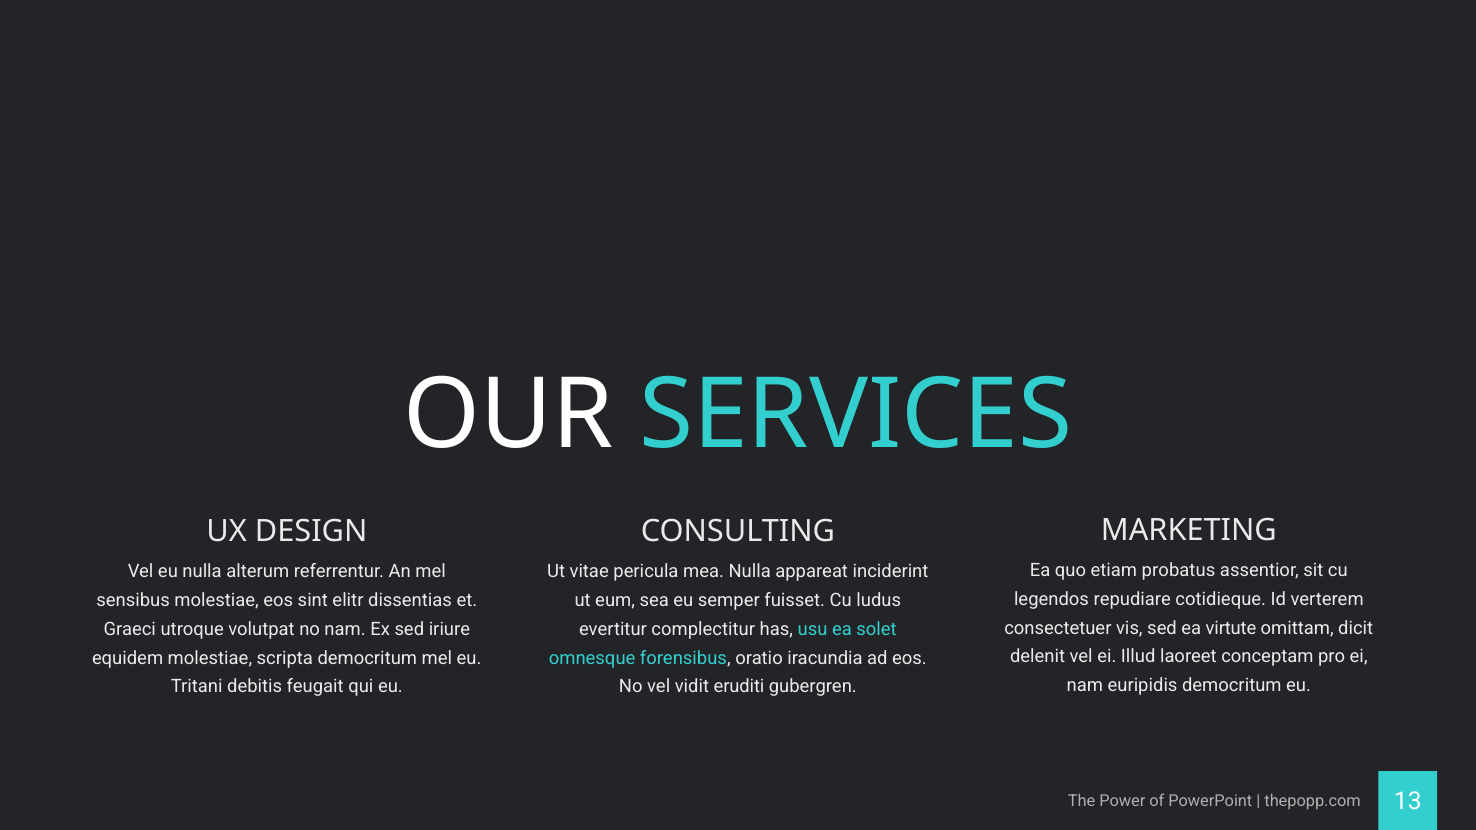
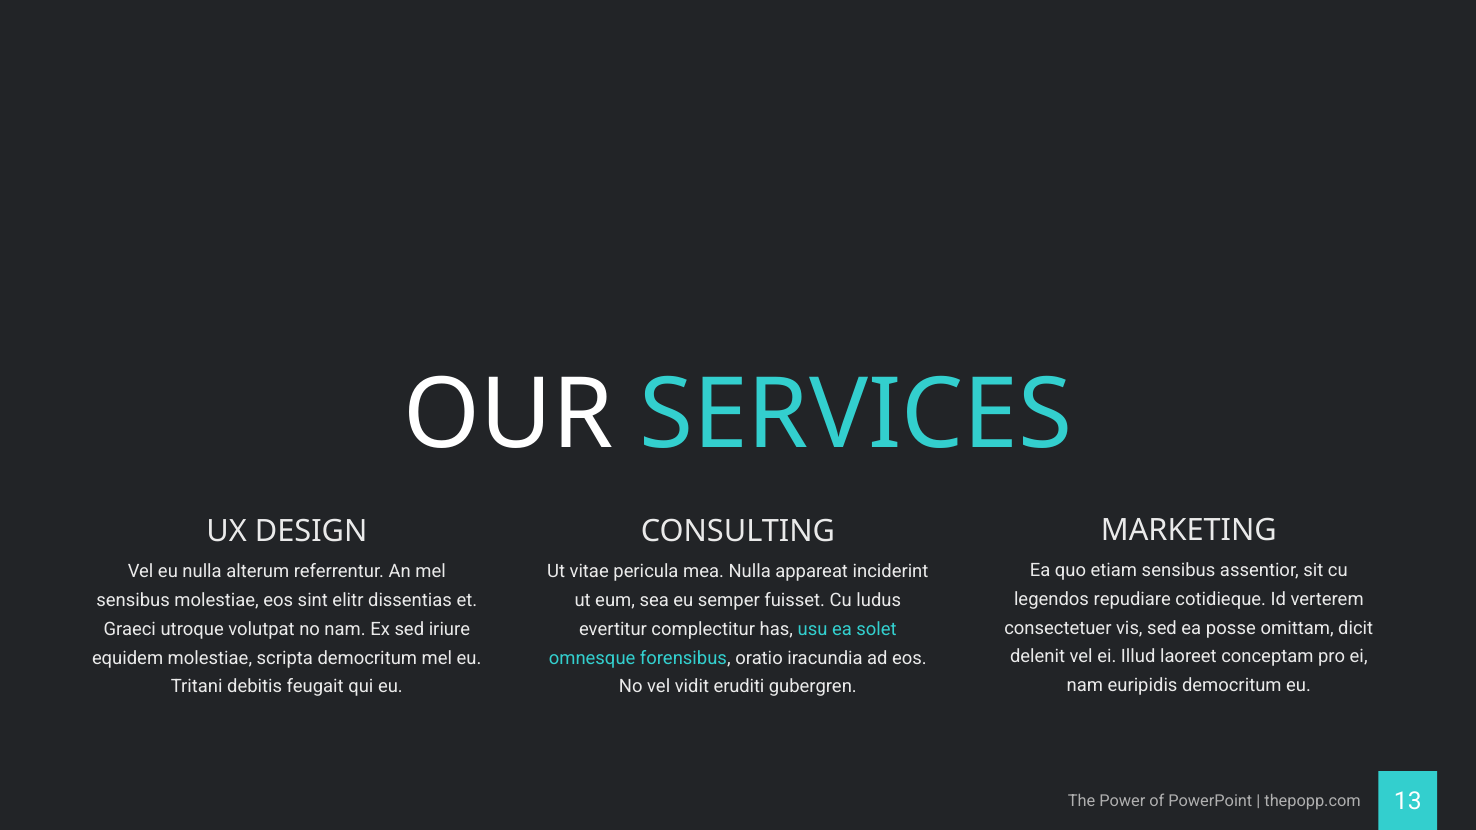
etiam probatus: probatus -> sensibus (1179, 571)
virtute: virtute -> posse (1231, 628)
